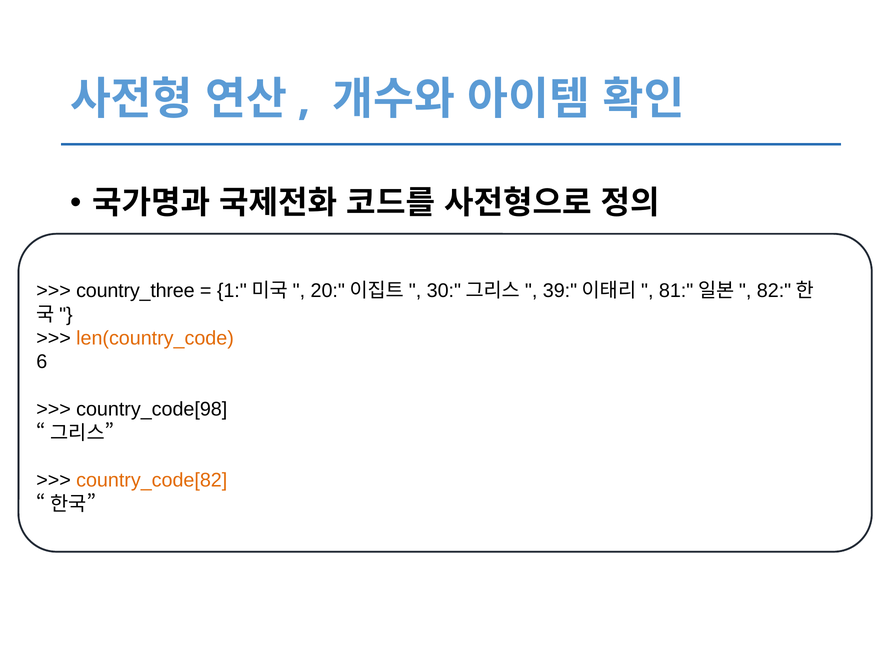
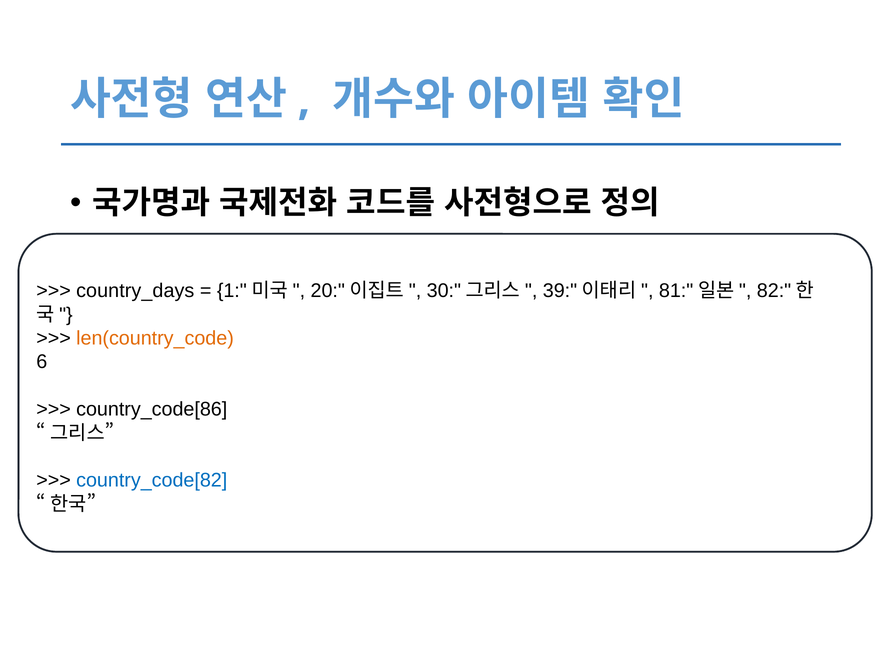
country_three: country_three -> country_days (135, 291)
country_code[98: country_code[98 -> country_code[86 (152, 409)
country_code[82 colour: orange -> blue (152, 480)
